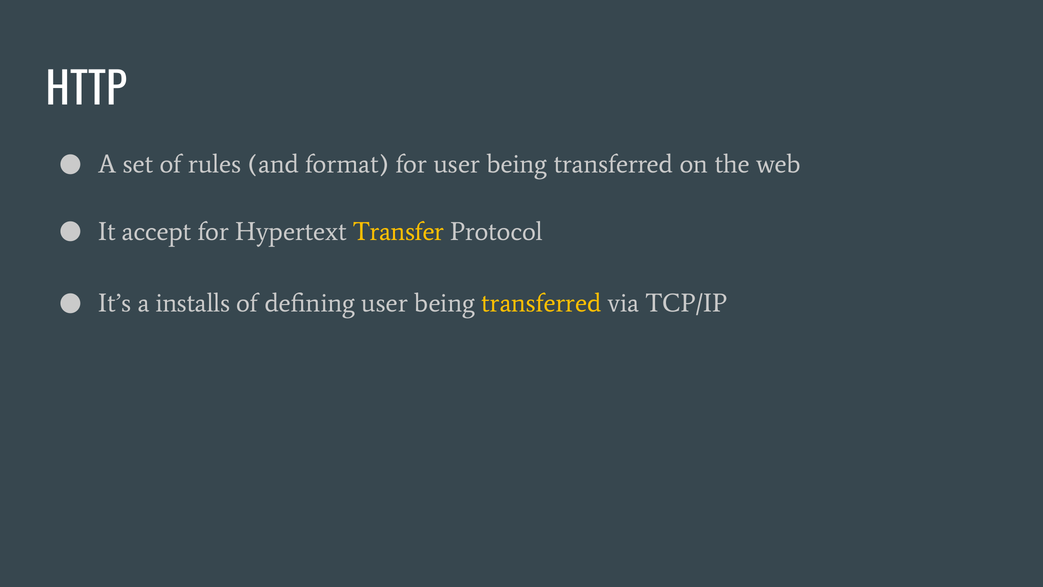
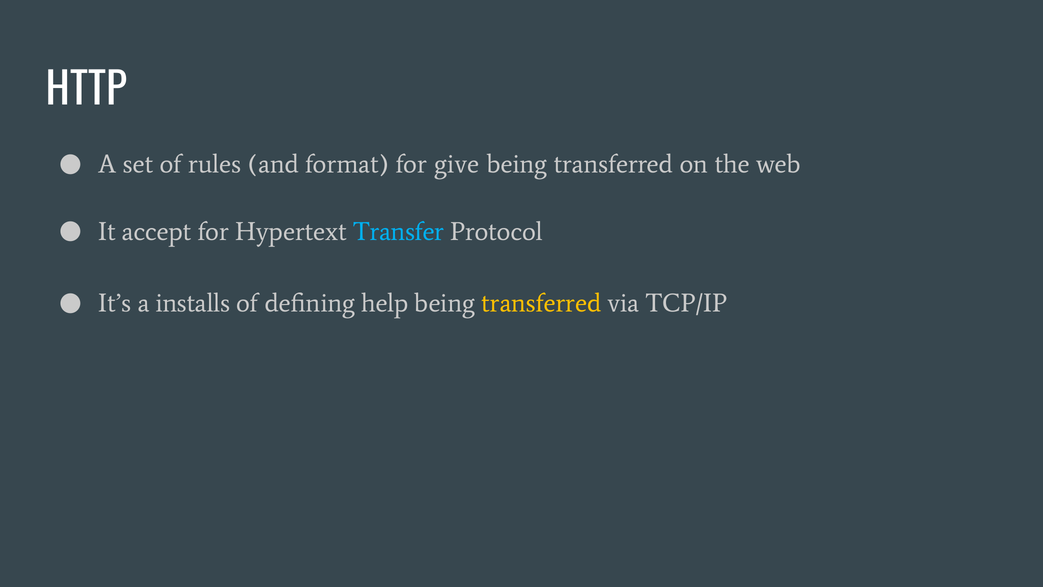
for user: user -> give (457, 164)
Transfer colour: yellow -> light blue (399, 231)
defining user: user -> help (385, 303)
